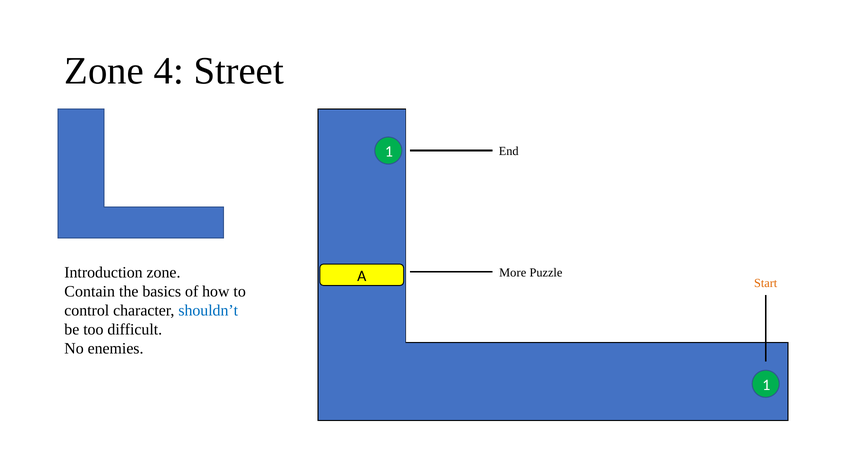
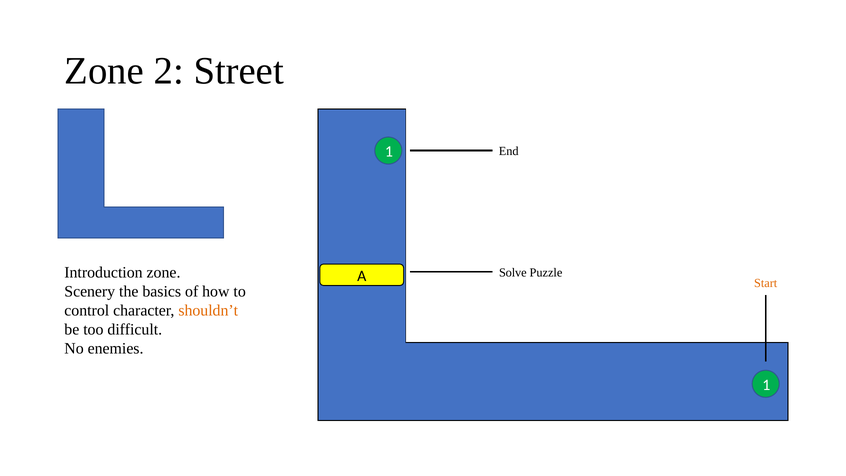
4: 4 -> 2 (169, 71)
More: More -> Solve (513, 272)
Contain: Contain -> Scenery (90, 291)
shouldn’t colour: blue -> orange (208, 310)
